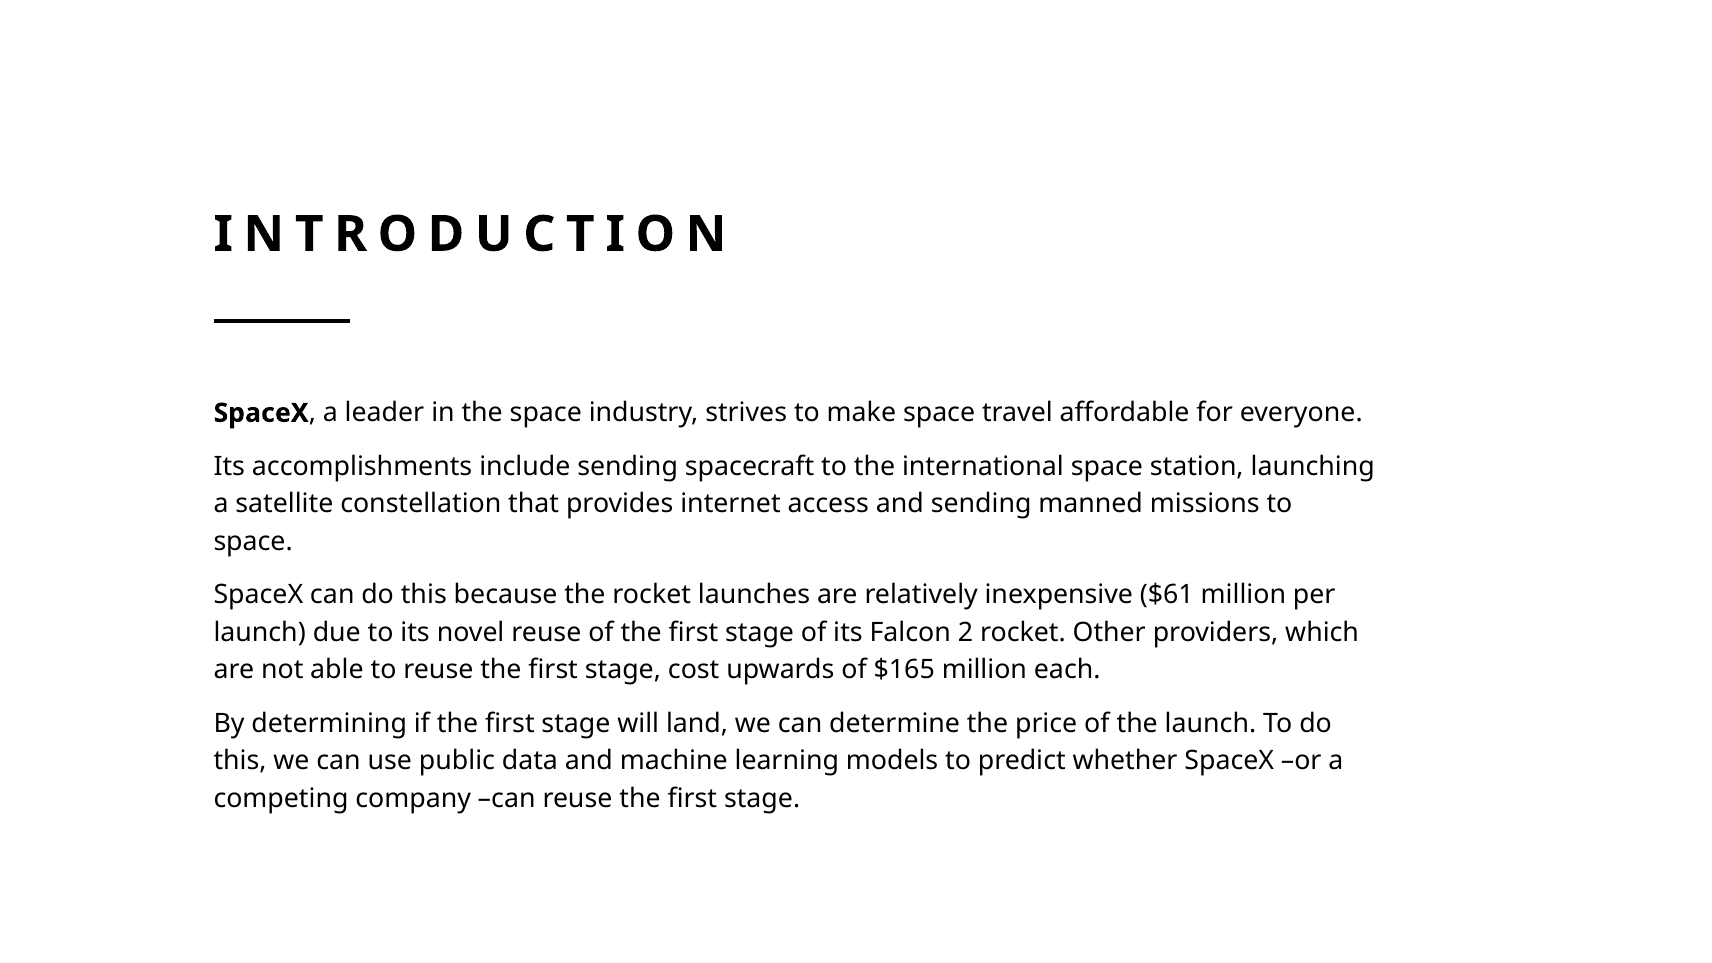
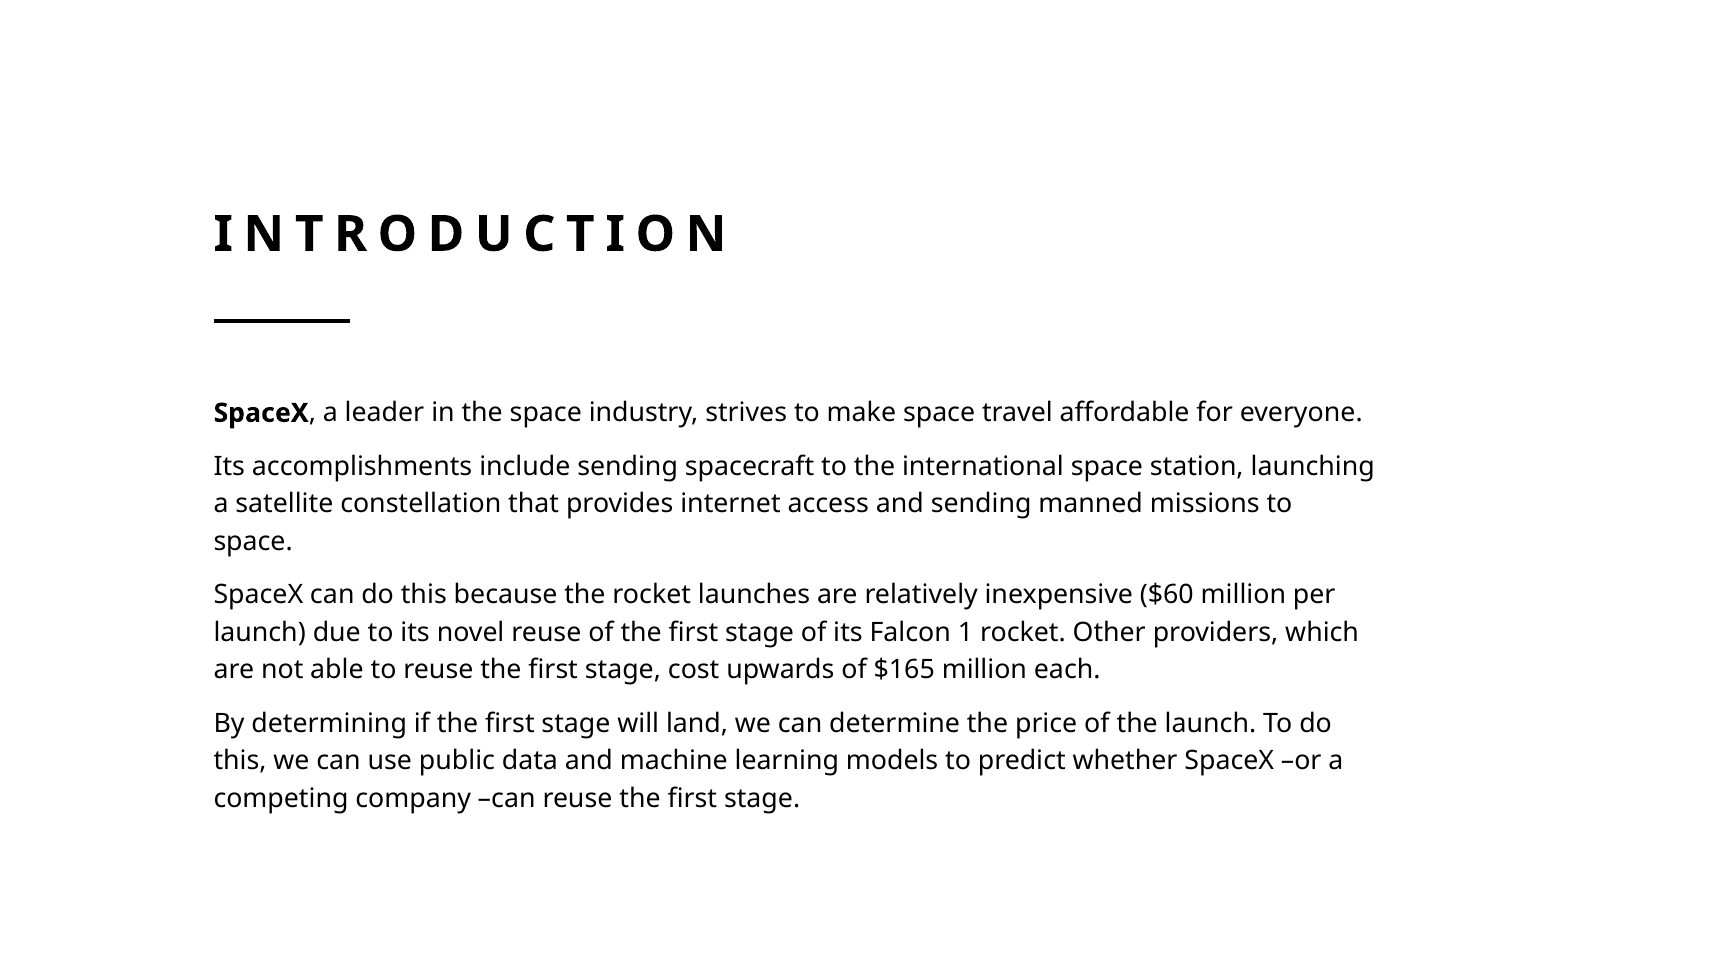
$61: $61 -> $60 (1167, 595)
2: 2 -> 1 (966, 633)
